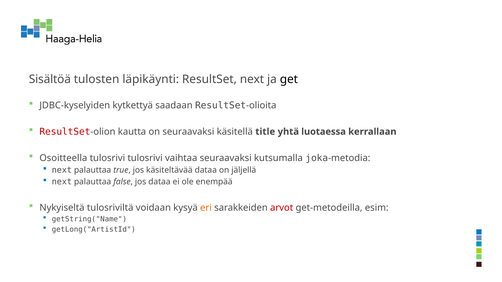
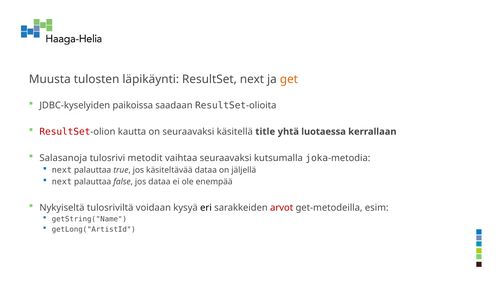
Sisältöä: Sisältöä -> Muusta (50, 79)
get colour: black -> orange (289, 79)
kytkettyä: kytkettyä -> paikoissa (133, 105)
Osoitteella: Osoitteella -> Salasanoja (63, 158)
tulosrivi tulosrivi: tulosrivi -> metodit (145, 158)
eri colour: orange -> black (206, 208)
